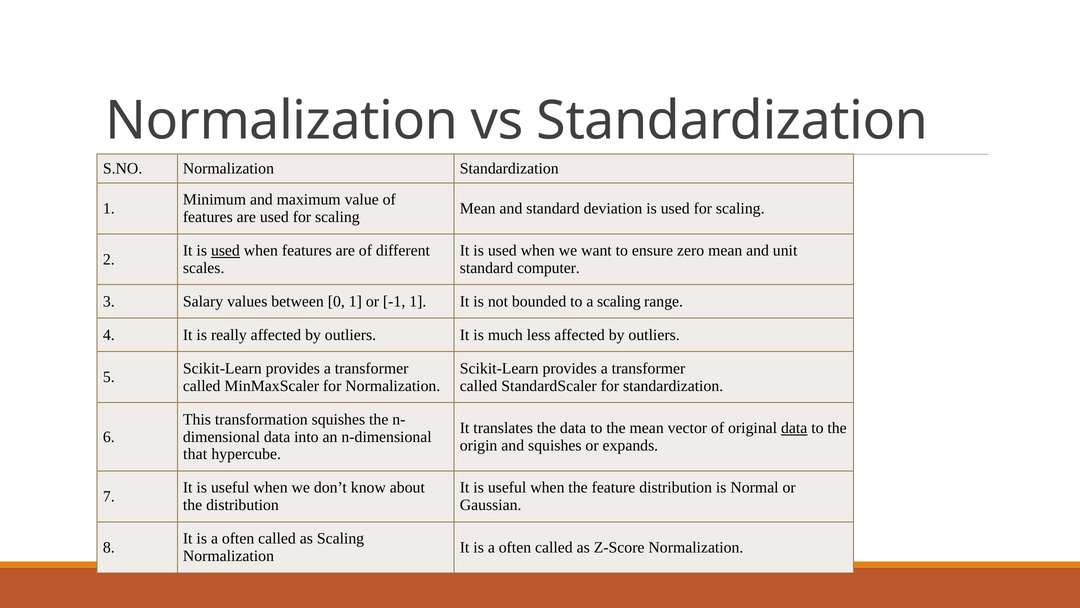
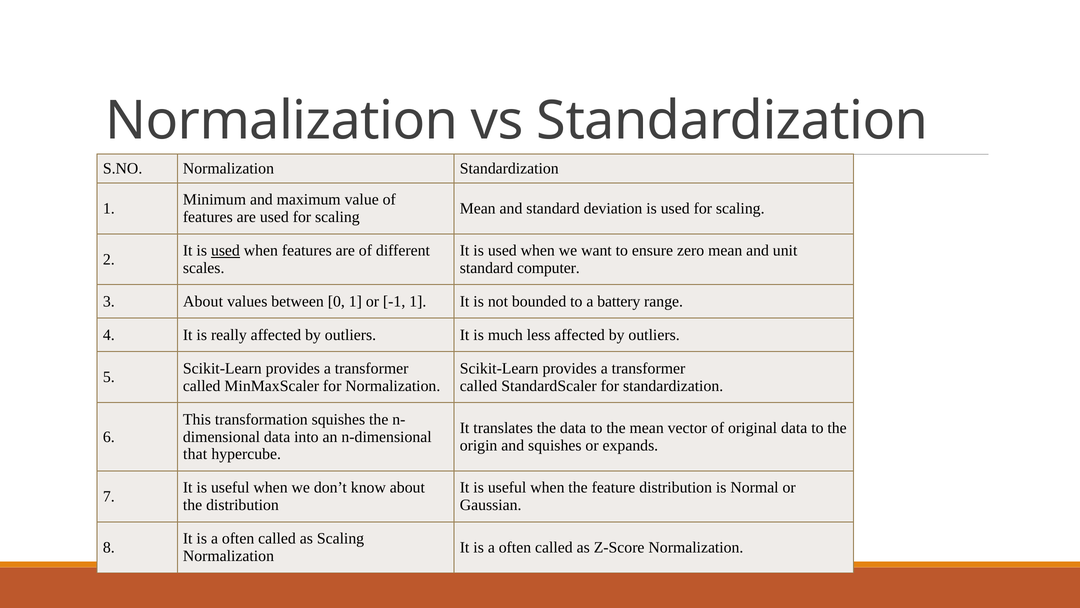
3 Salary: Salary -> About (203, 301)
a scaling: scaling -> battery (619, 301)
data underline: present -> none (794, 428)
